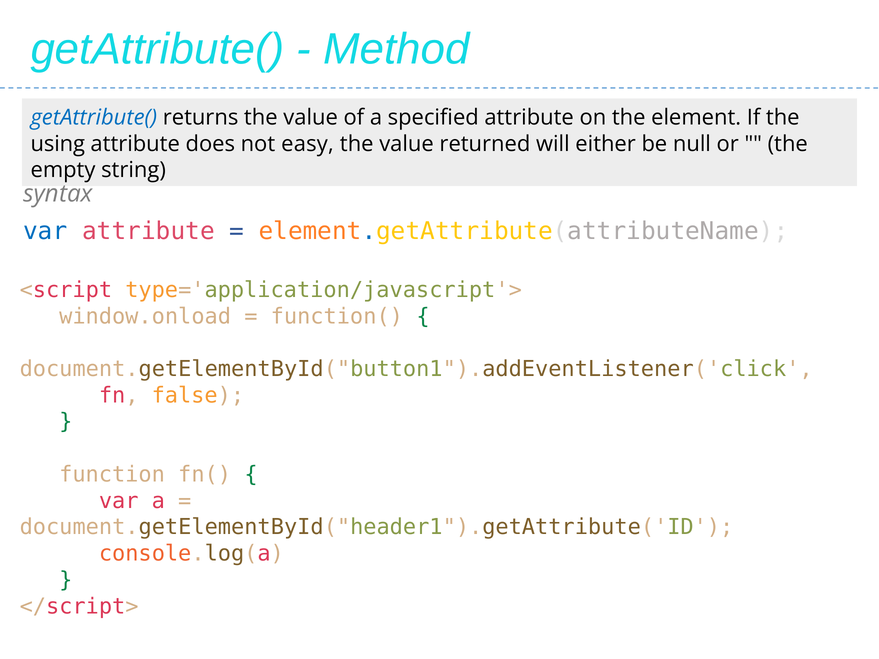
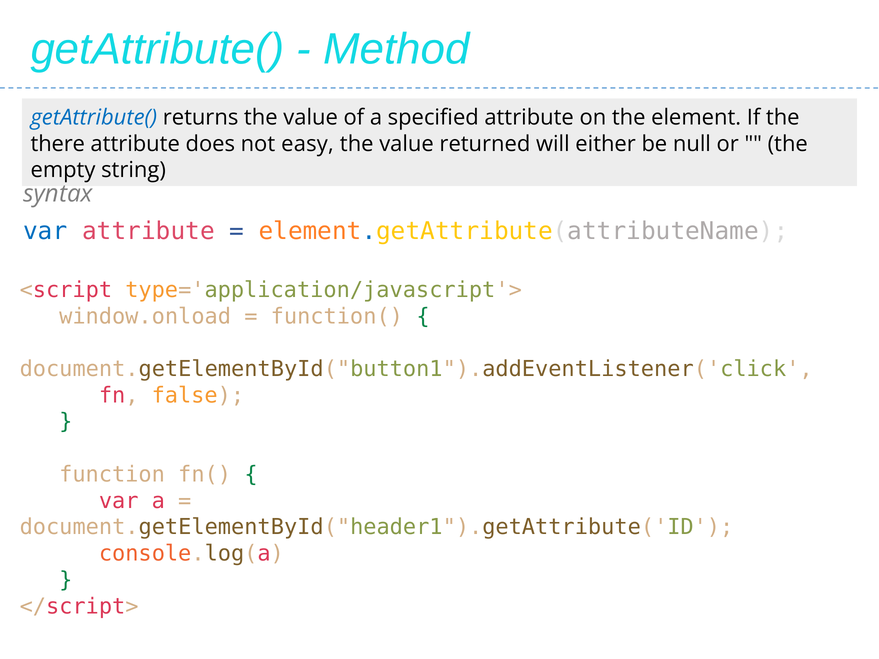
using: using -> there (58, 144)
